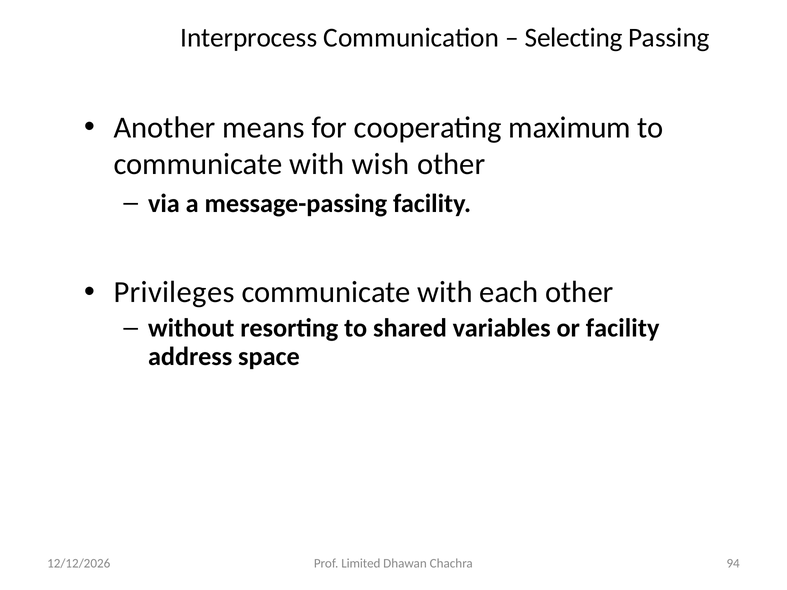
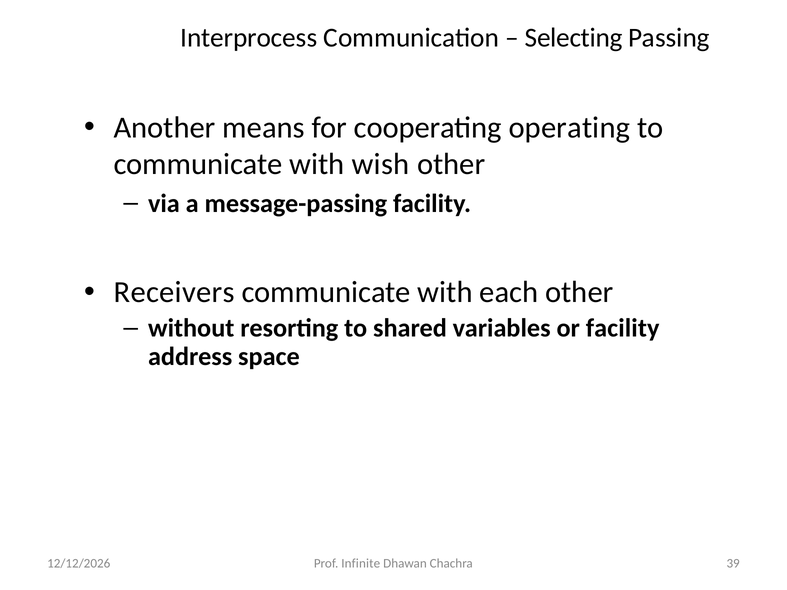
maximum: maximum -> operating (569, 128)
Privileges: Privileges -> Receivers (174, 292)
Limited: Limited -> Infinite (361, 564)
94: 94 -> 39 (733, 564)
